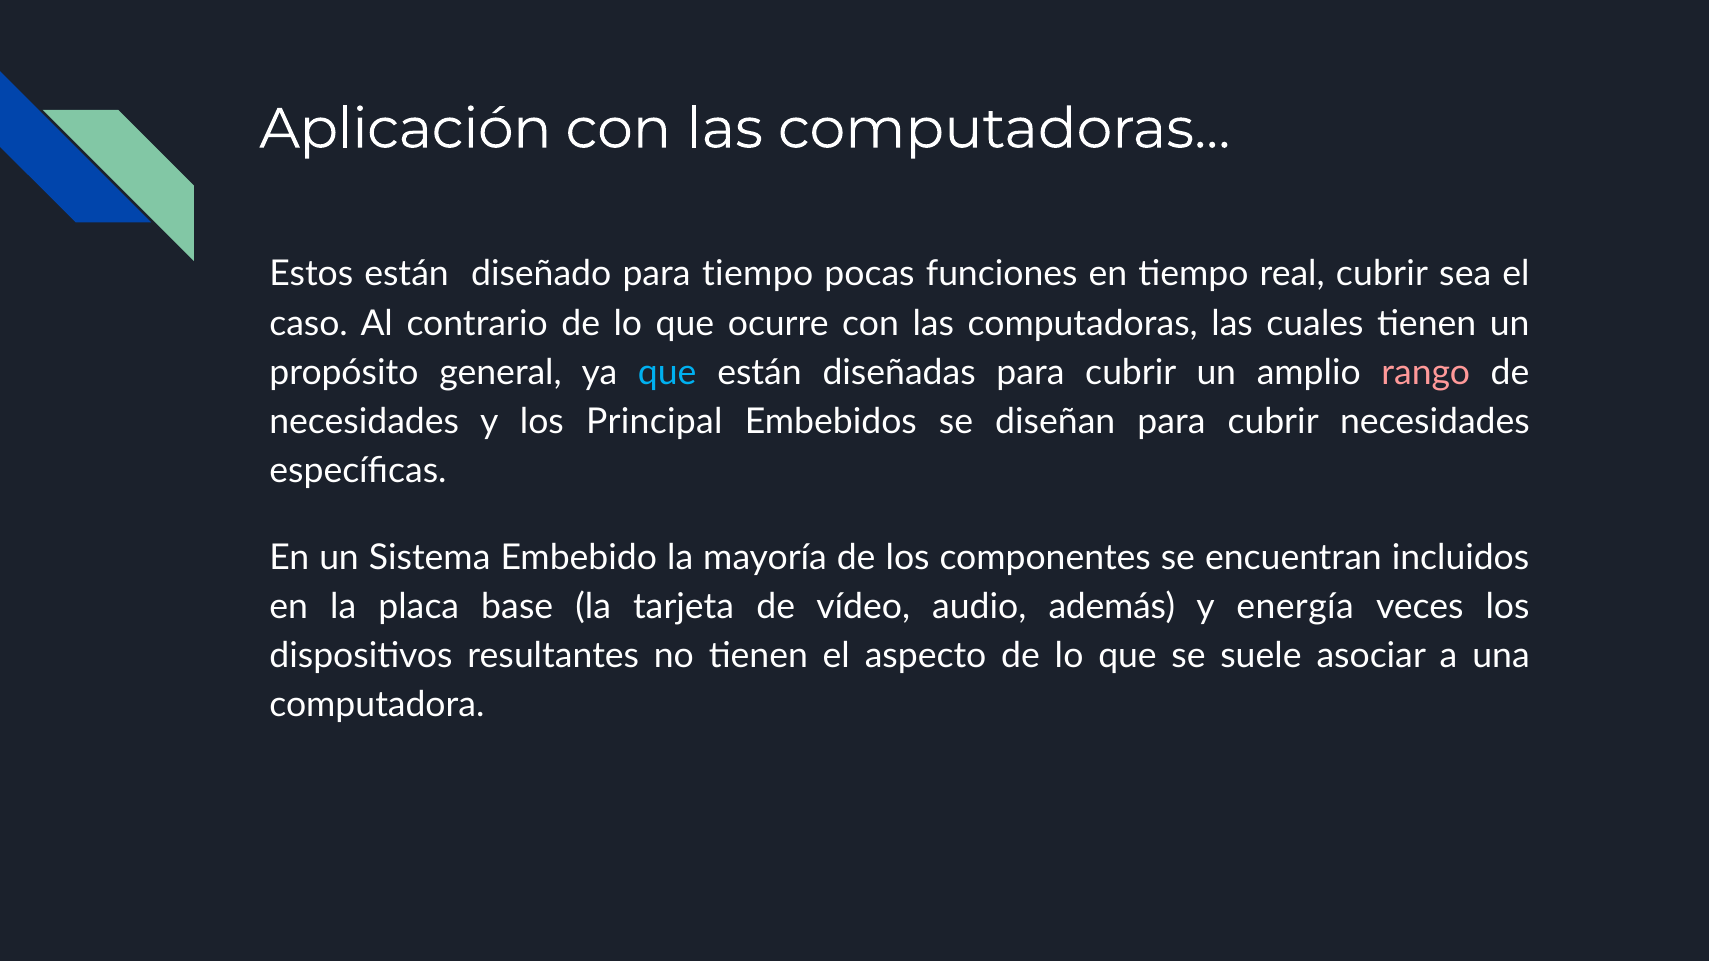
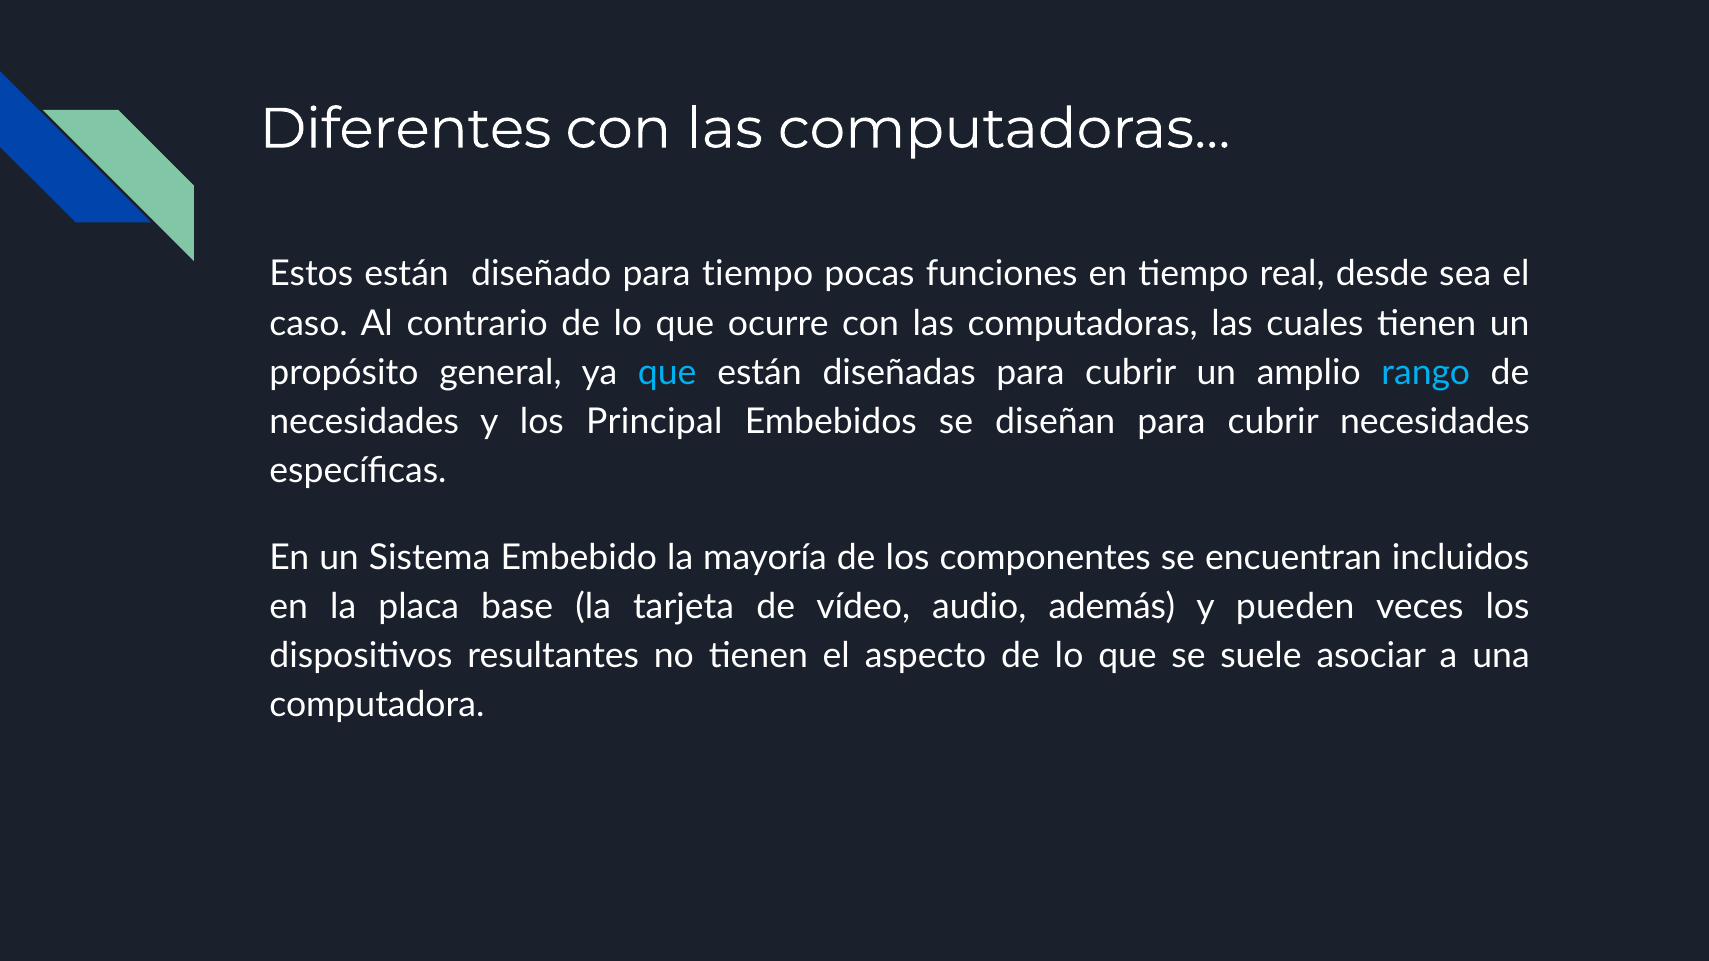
Aplicación: Aplicación -> Diferentes (405, 129)
real cubrir: cubrir -> desde (1382, 274)
rango colour: pink -> light blue (1426, 373)
energía: energía -> pueden (1295, 607)
